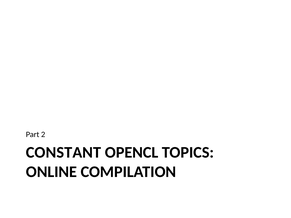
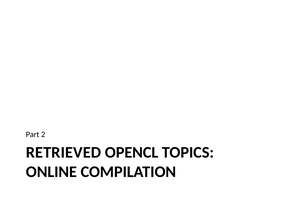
CONSTANT: CONSTANT -> RETRIEVED (64, 153)
